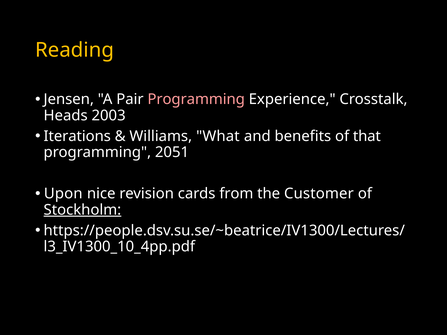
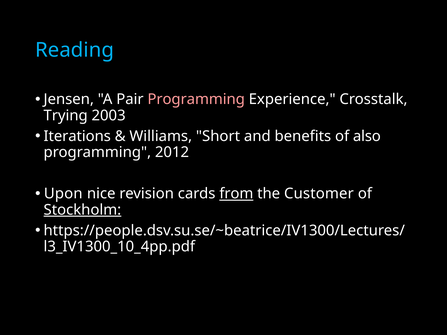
Reading colour: yellow -> light blue (75, 50)
Heads: Heads -> Trying (66, 116)
What: What -> Short (218, 136)
that: that -> also (367, 136)
2051: 2051 -> 2012 (172, 152)
from underline: none -> present (236, 194)
